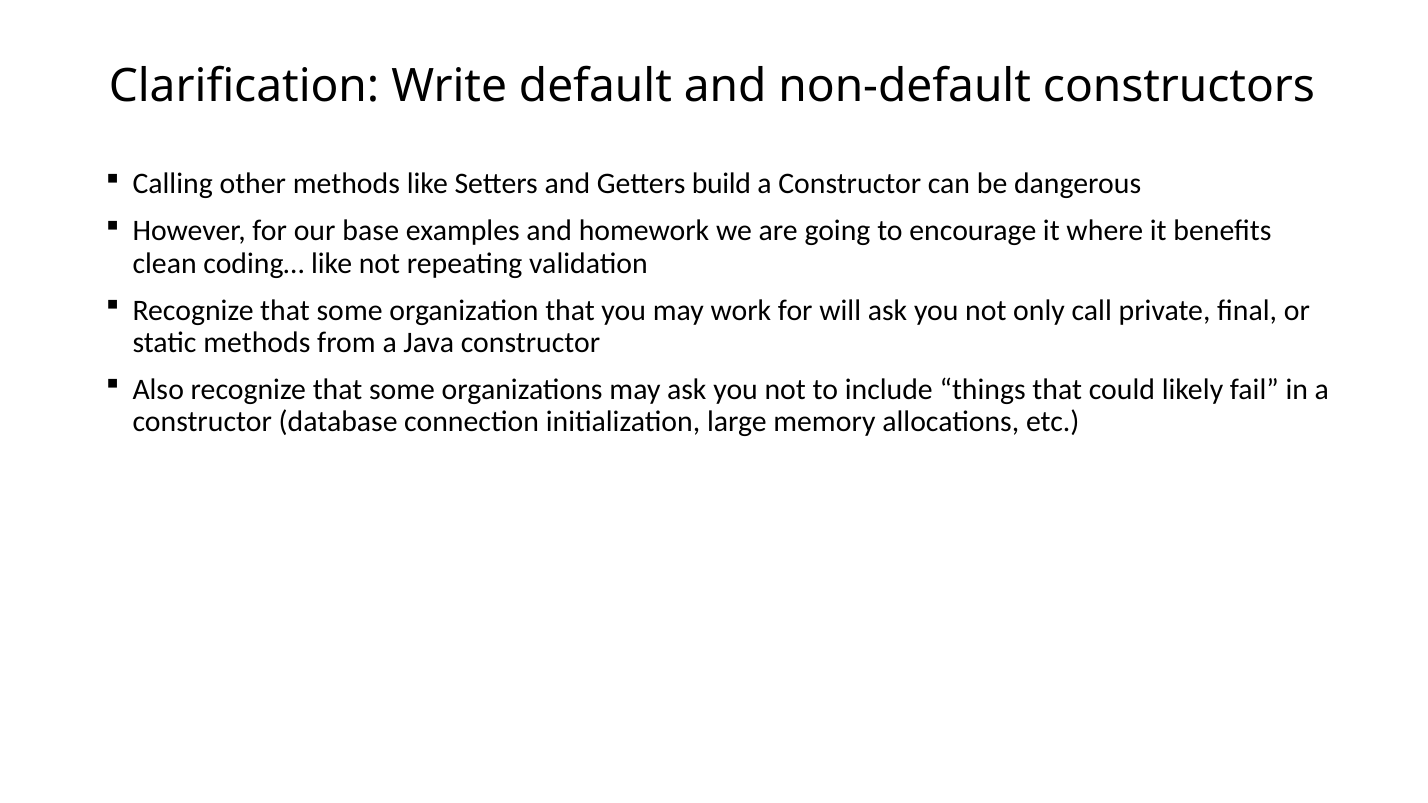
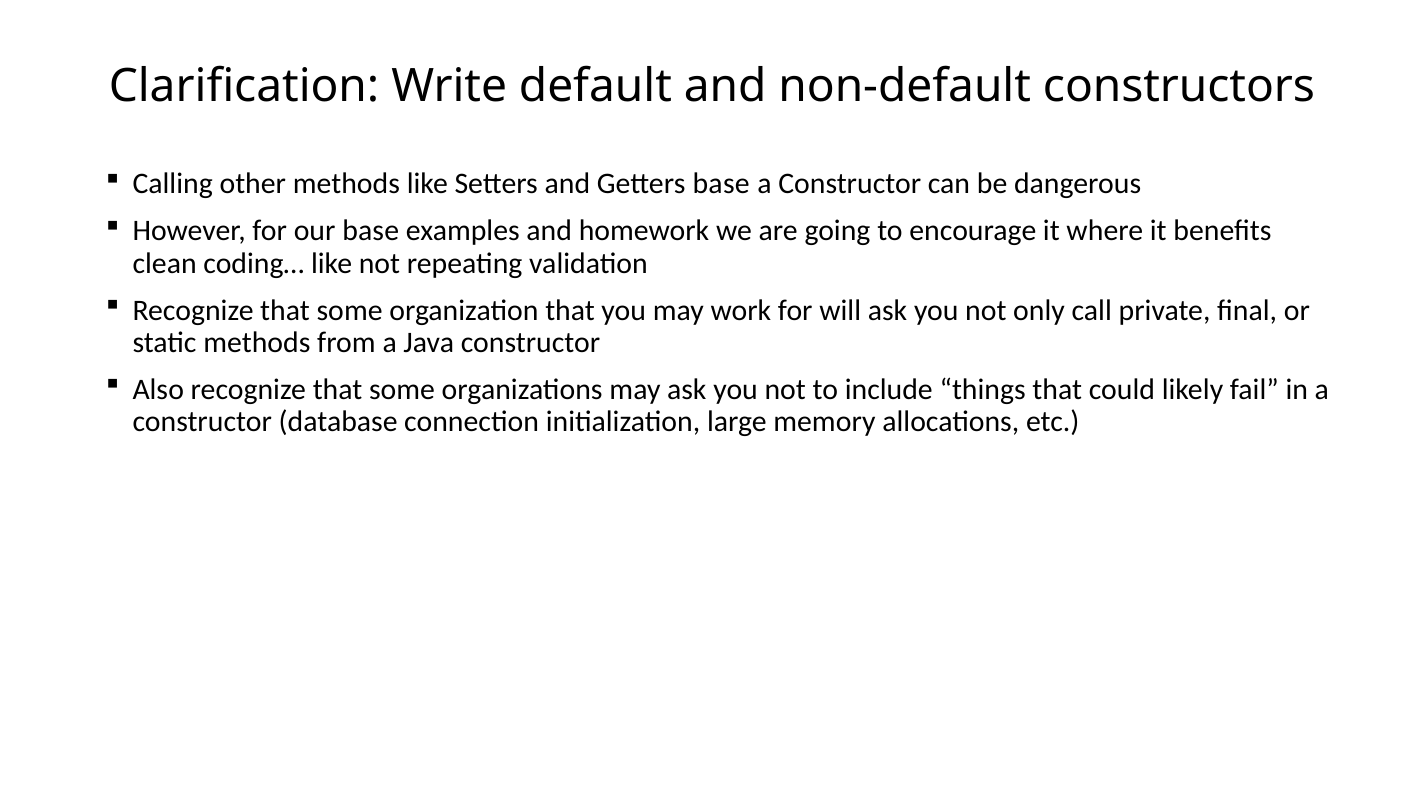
Getters build: build -> base (721, 184)
